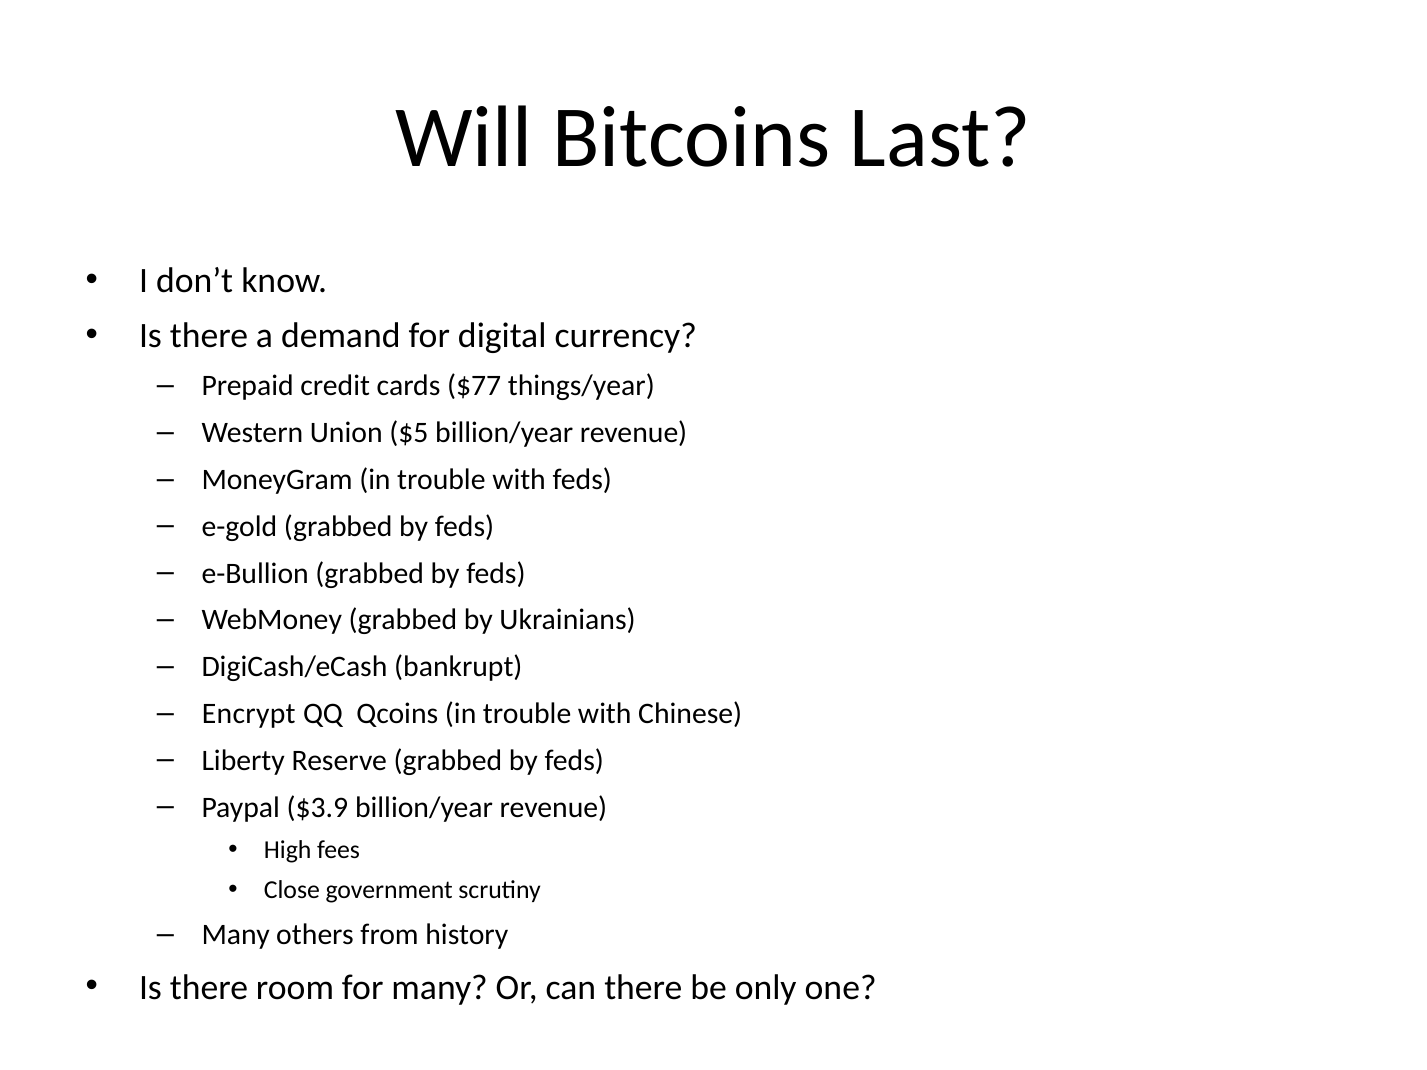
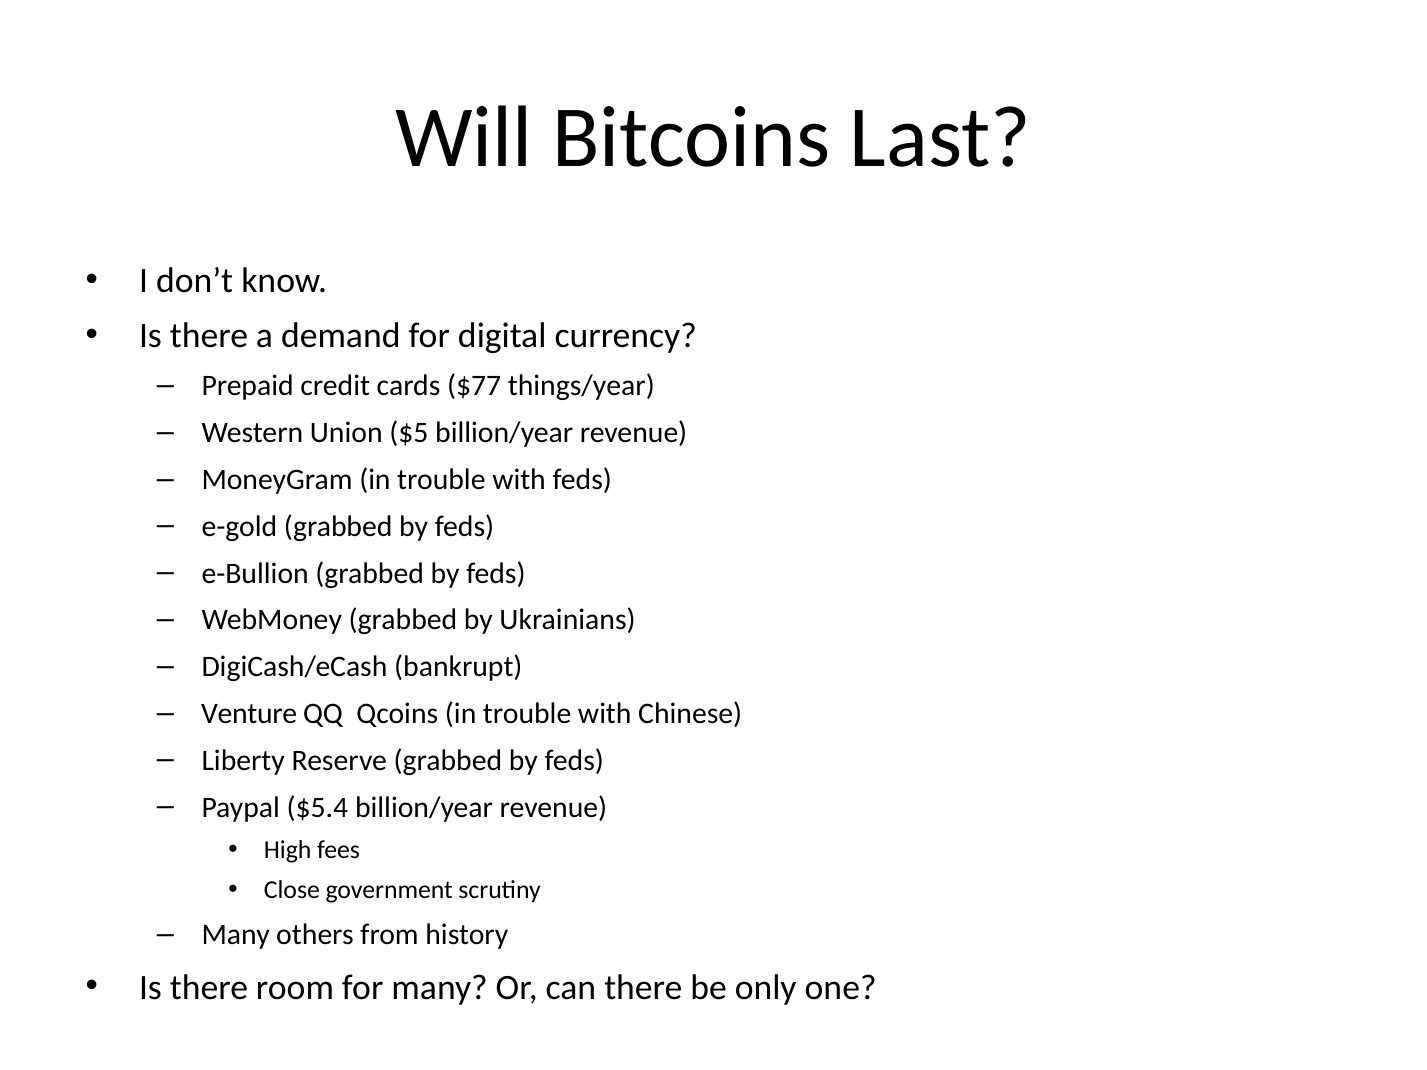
Encrypt: Encrypt -> Venture (249, 714)
$3.9: $3.9 -> $5.4 (317, 807)
